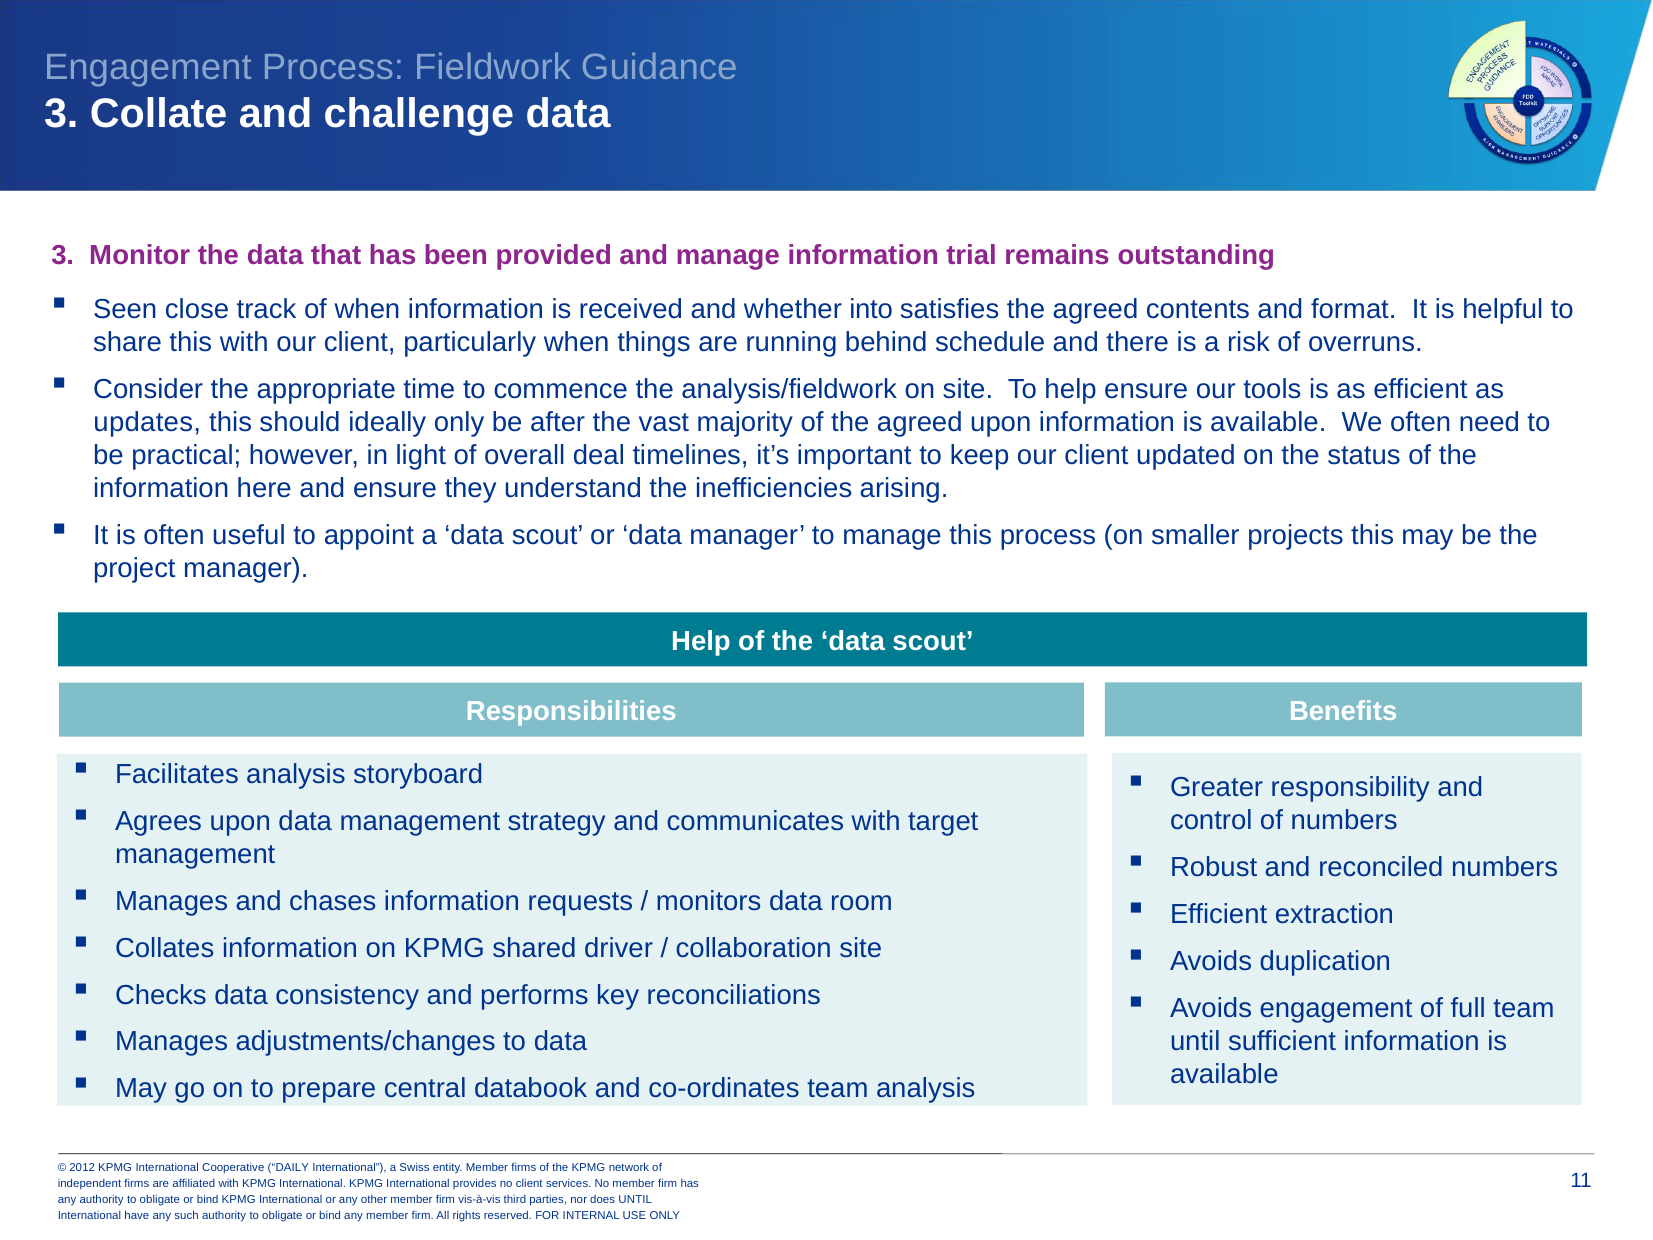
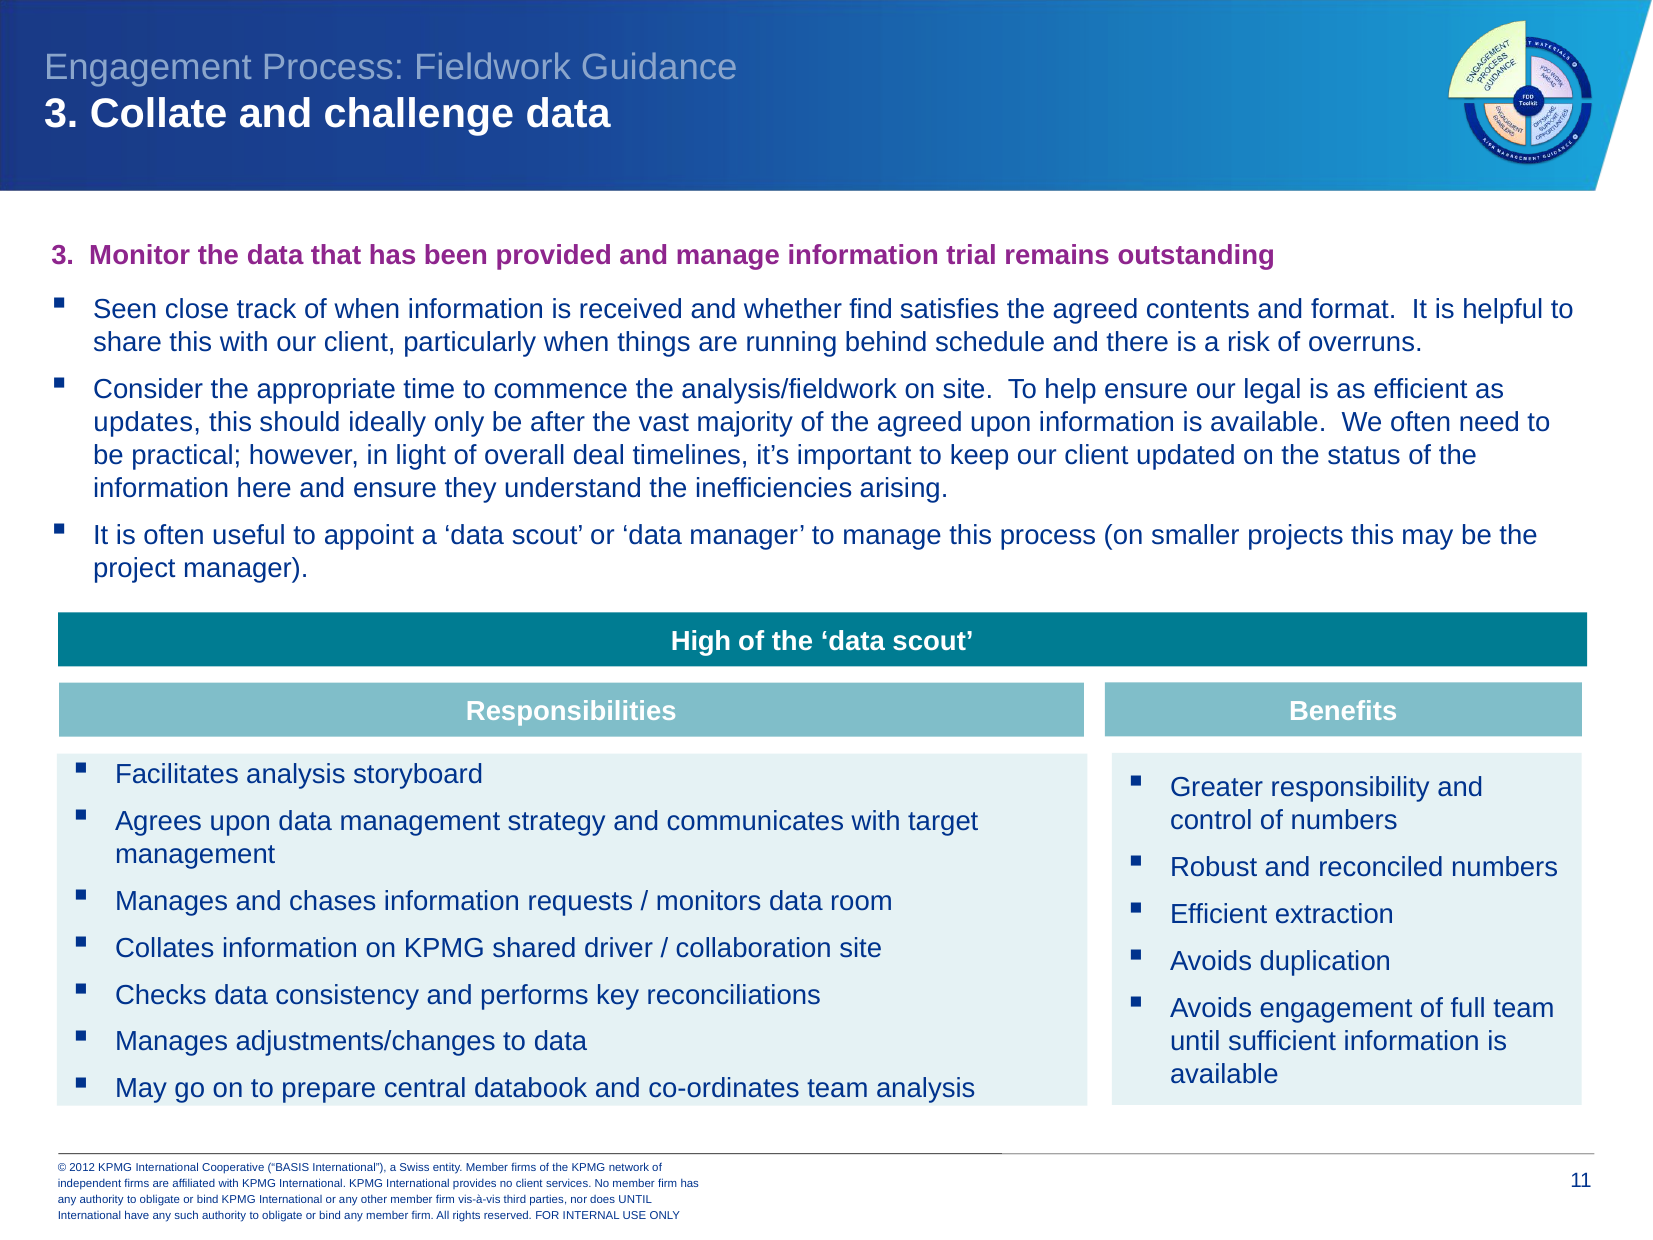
into: into -> find (871, 309)
tools: tools -> legal (1272, 389)
Help: Help -> High (701, 641)
DAILY: DAILY -> BASIS (288, 1167)
